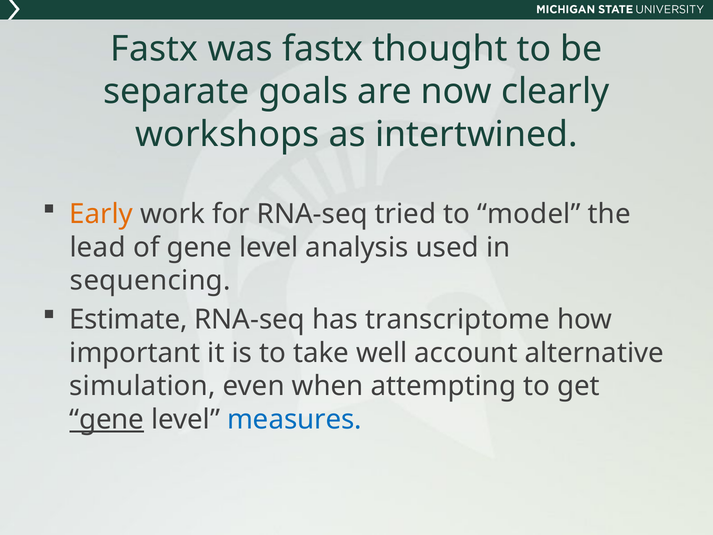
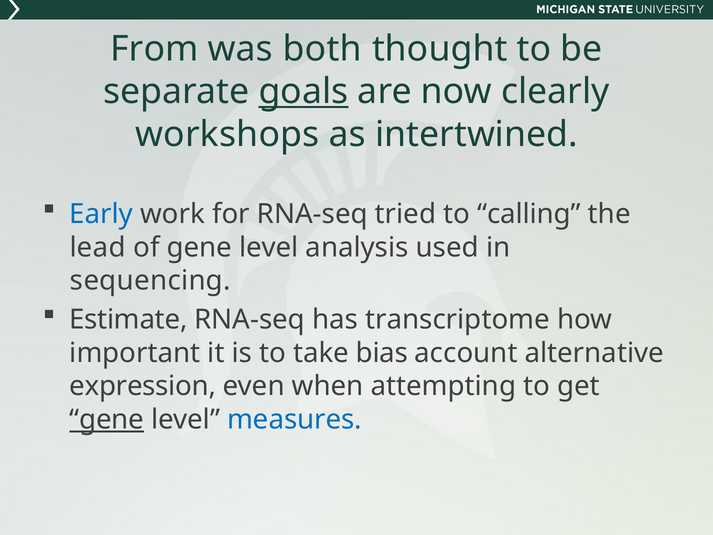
Fastx: Fastx -> From (154, 49)
was fastx: fastx -> both (322, 49)
goals underline: none -> present (303, 92)
Early colour: orange -> blue (101, 214)
model: model -> calling (529, 214)
well: well -> bias (382, 353)
simulation: simulation -> expression (143, 386)
